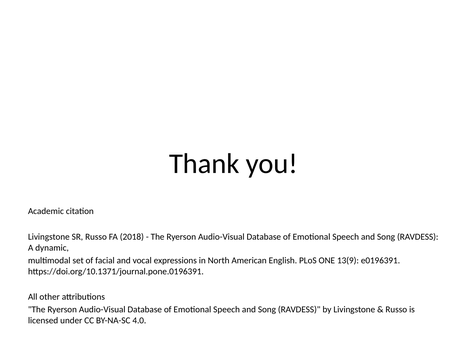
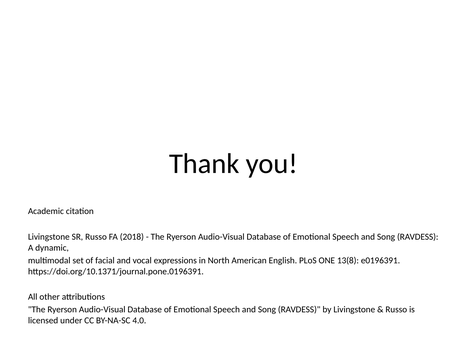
13(9: 13(9 -> 13(8 (348, 260)
